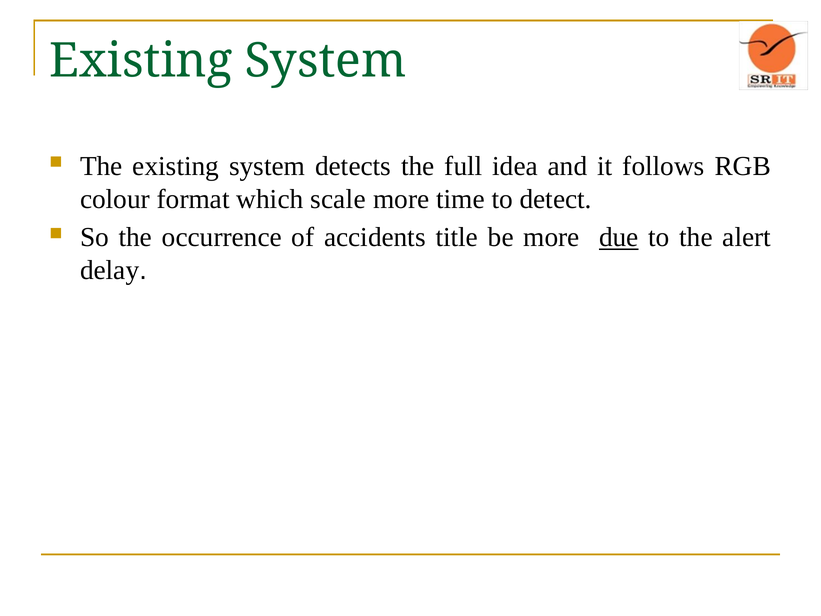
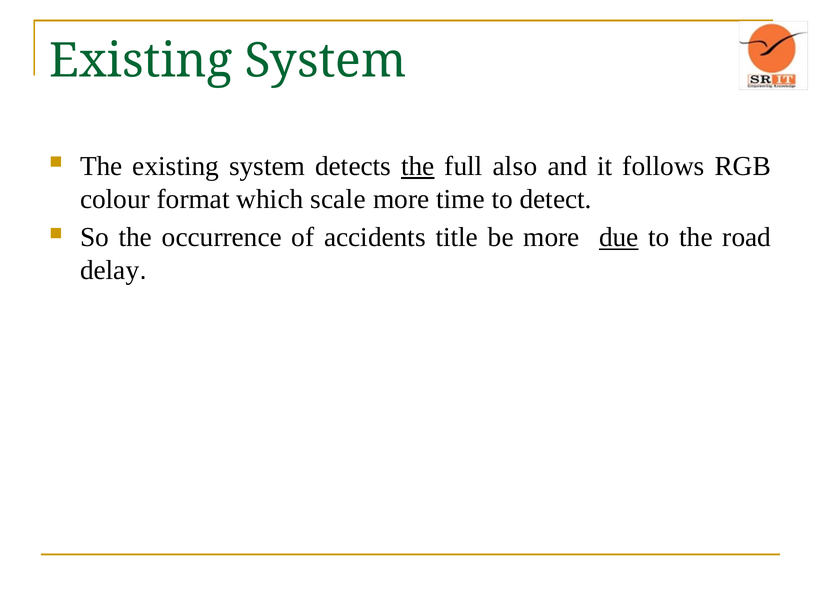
the underline: none -> present (418, 166)
idea: idea -> also (515, 166)
alert: alert -> road (747, 237)
